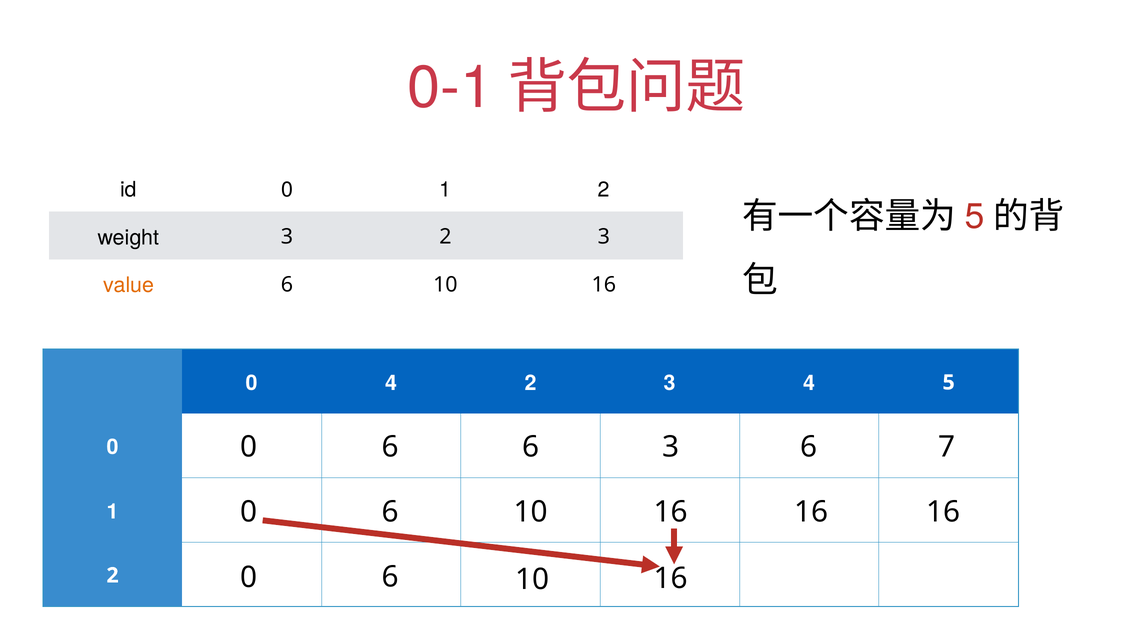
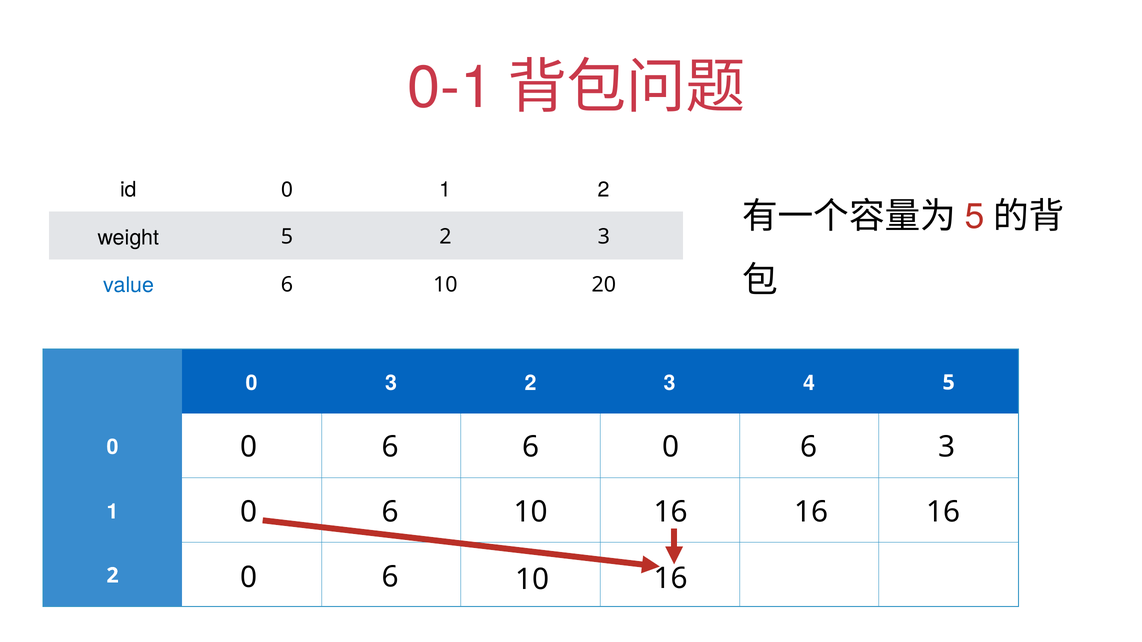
weight 3: 3 -> 5 (287, 237)
value colour: orange -> blue (129, 286)
16: 16 -> 20 (604, 285)
0 4: 4 -> 3 (391, 383)
6 3: 3 -> 0 (671, 447)
6 7: 7 -> 3 (947, 447)
